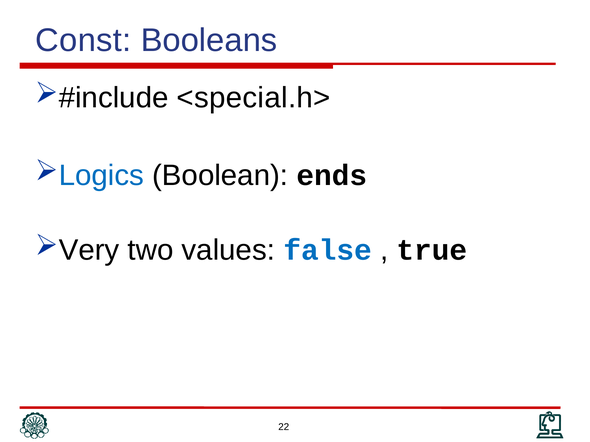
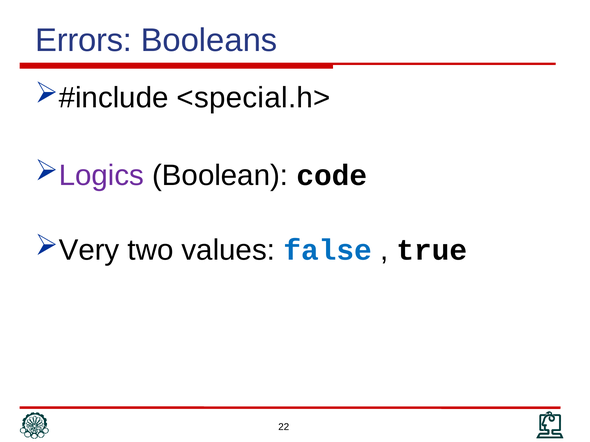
Const: Const -> Errors (84, 40)
Logics colour: blue -> purple (101, 176)
ends: ends -> code (332, 176)
